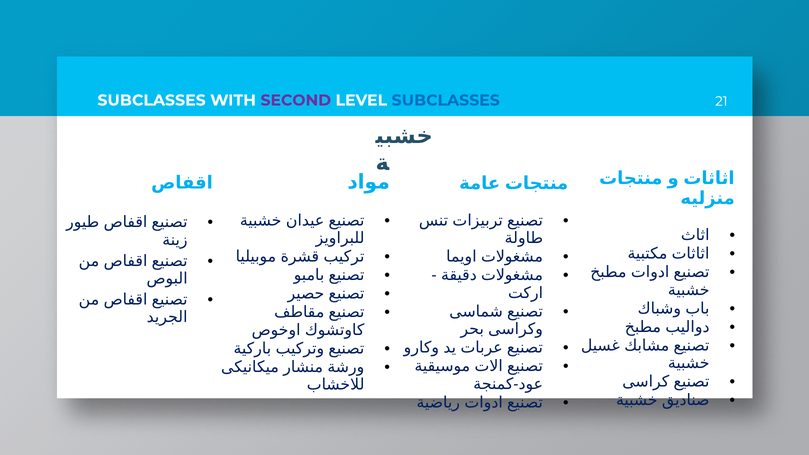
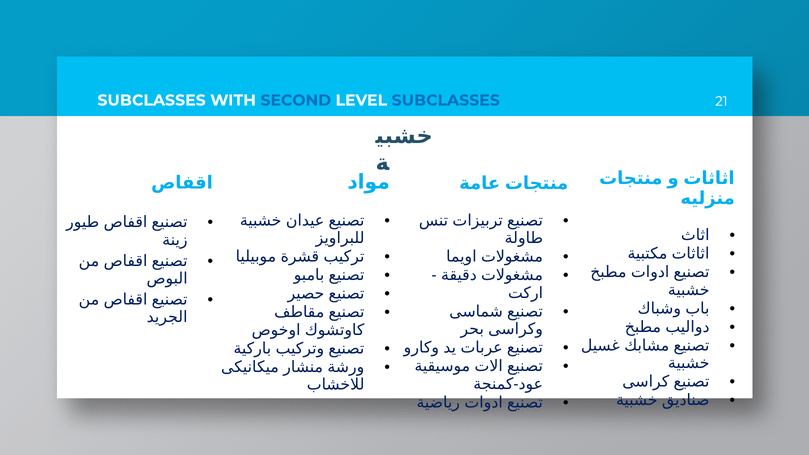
SECOND colour: purple -> blue (296, 100)
